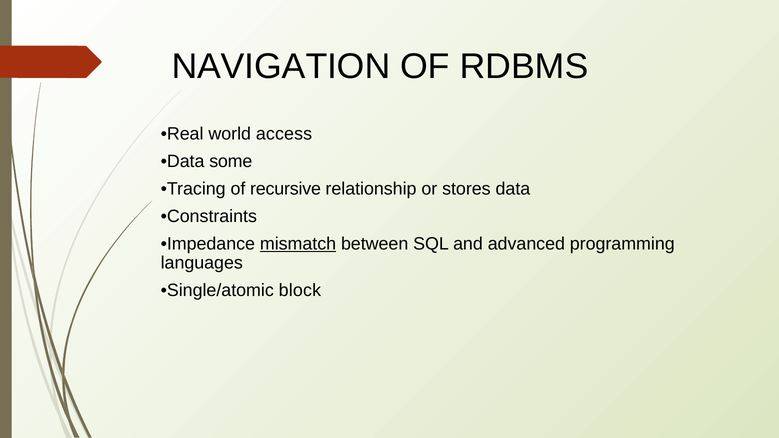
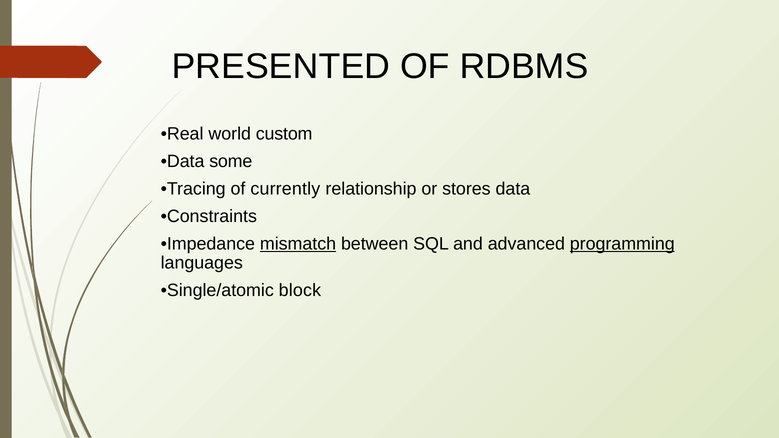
NAVIGATION: NAVIGATION -> PRESENTED (281, 67)
access: access -> custom (284, 134)
recursive: recursive -> currently (285, 189)
programming underline: none -> present (622, 244)
